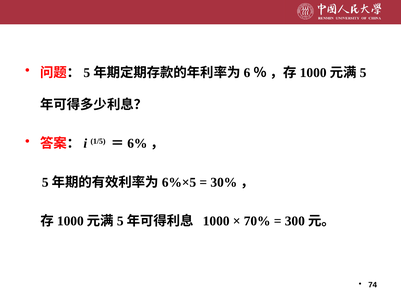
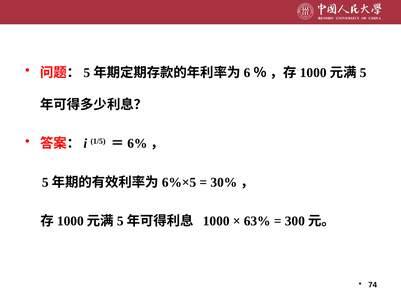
70%: 70% -> 63% (257, 221)
